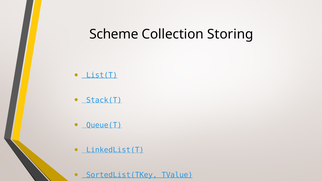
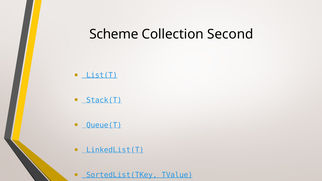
Storing: Storing -> Second (230, 34)
